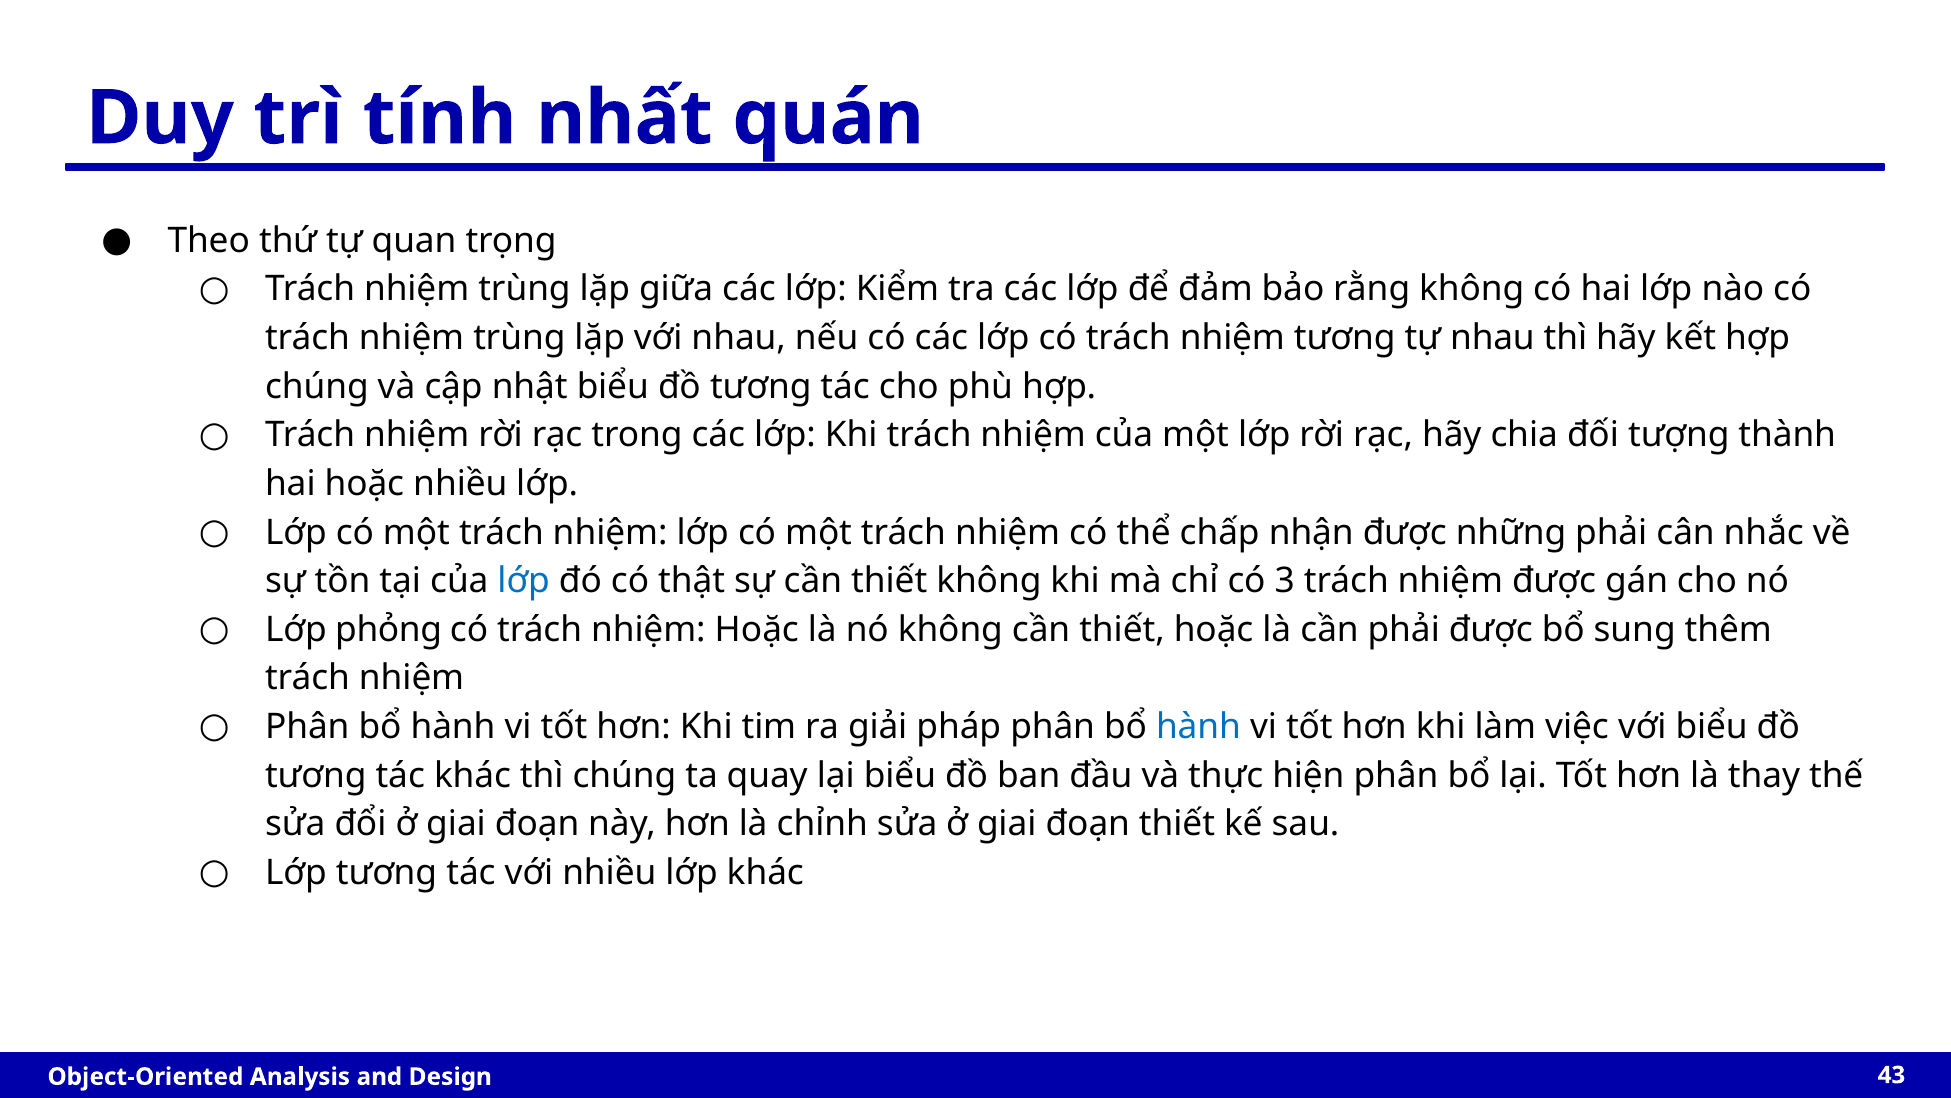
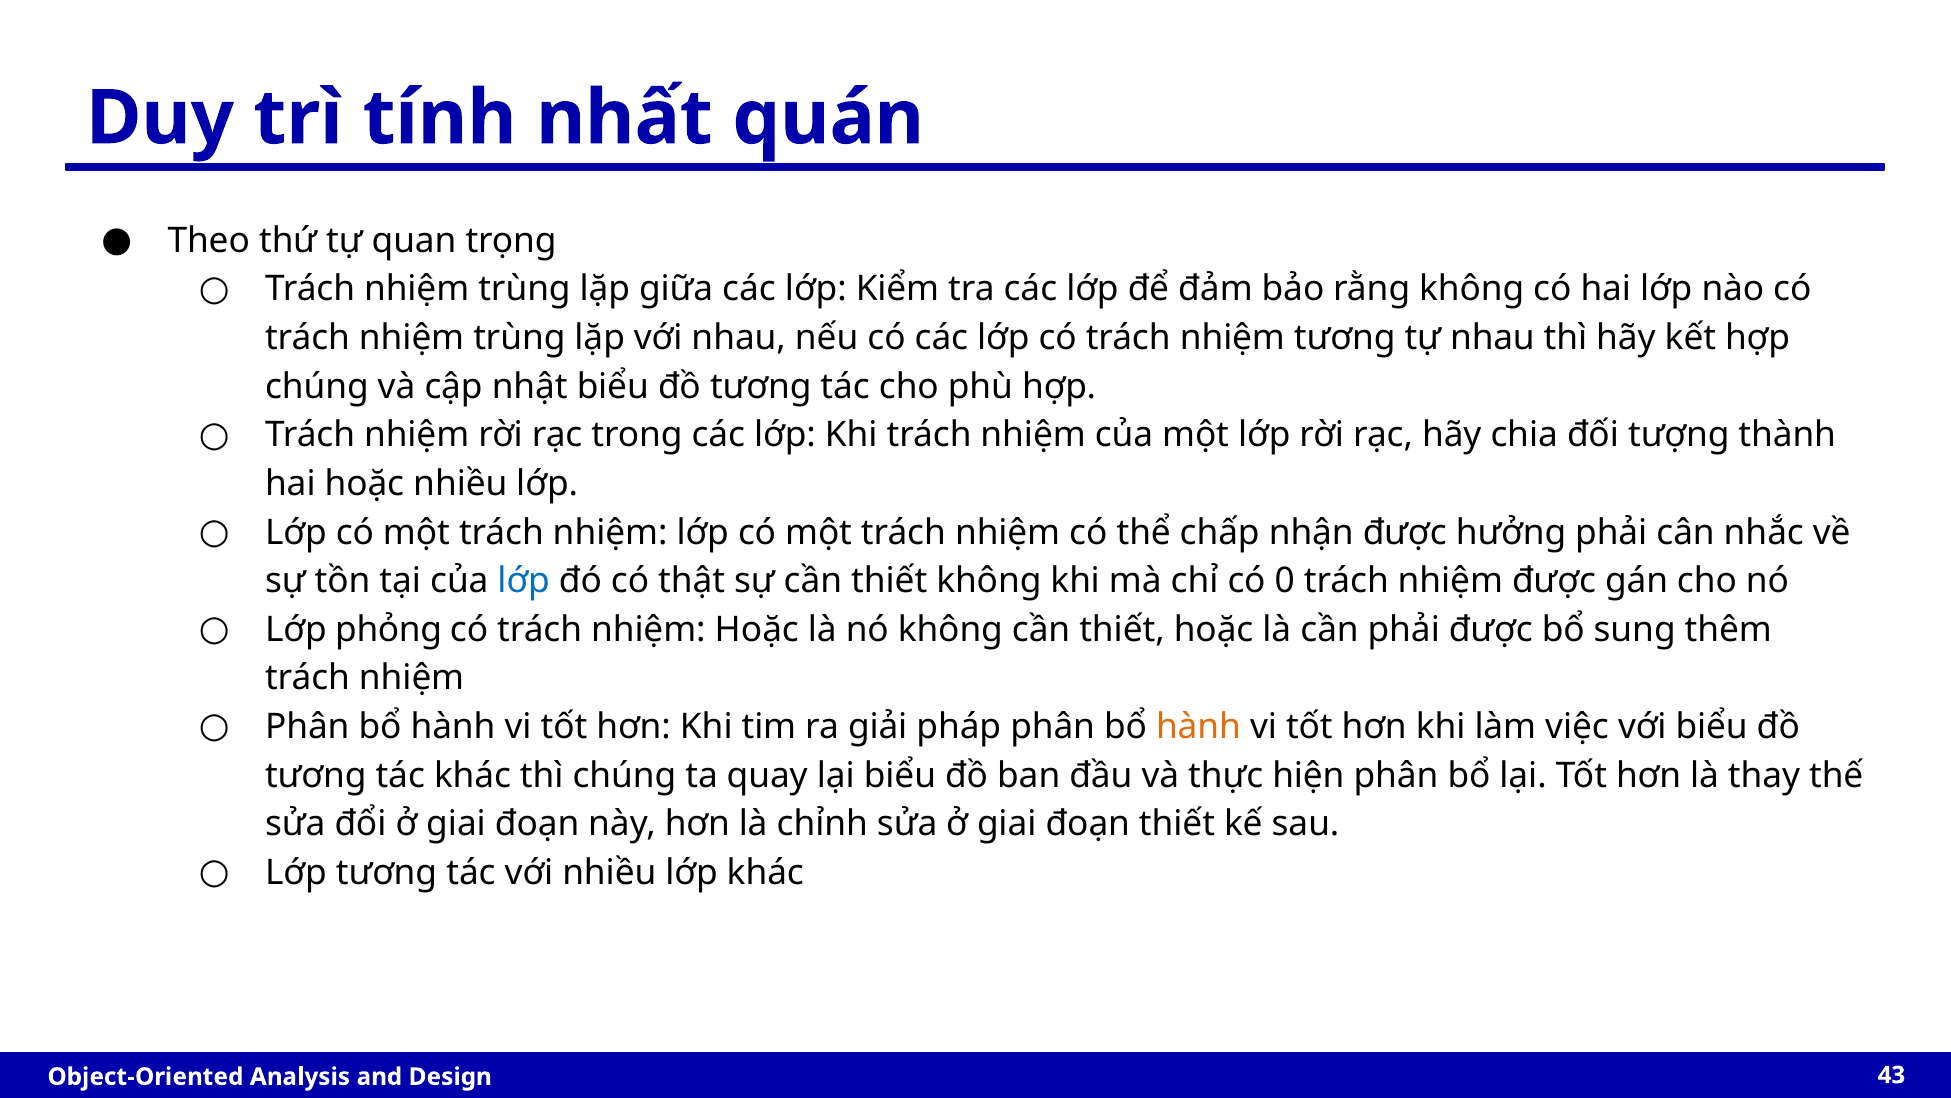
những: những -> hưởng (1511, 532)
3: 3 -> 0 (1285, 581)
hành colour: blue -> orange (1198, 727)
